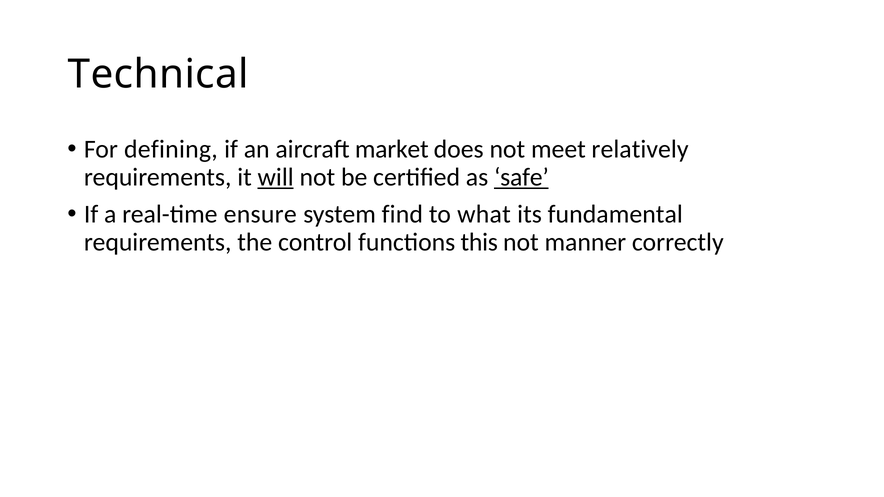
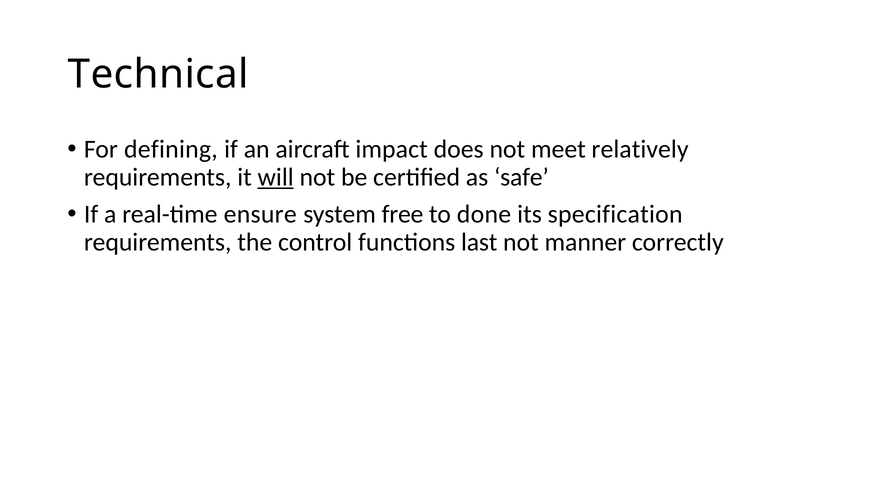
market: market -> impact (392, 149)
safe underline: present -> none (521, 177)
find: find -> free (403, 214)
what: what -> done (484, 214)
fundamental: fundamental -> specification (615, 214)
this: this -> last (479, 242)
